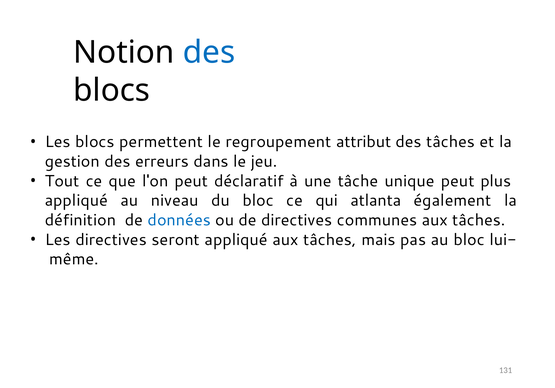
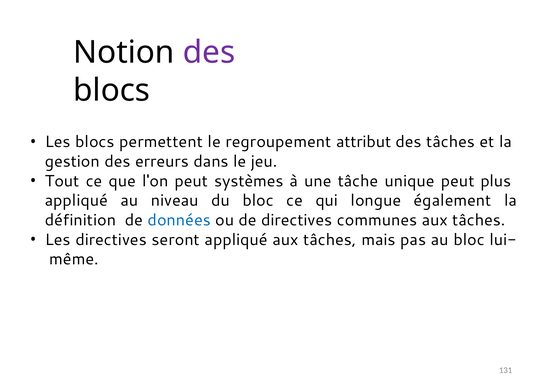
des colour: blue -> purple (209, 53)
déclaratif: déclaratif -> systèmes (249, 181)
atlanta: atlanta -> longue (376, 201)
